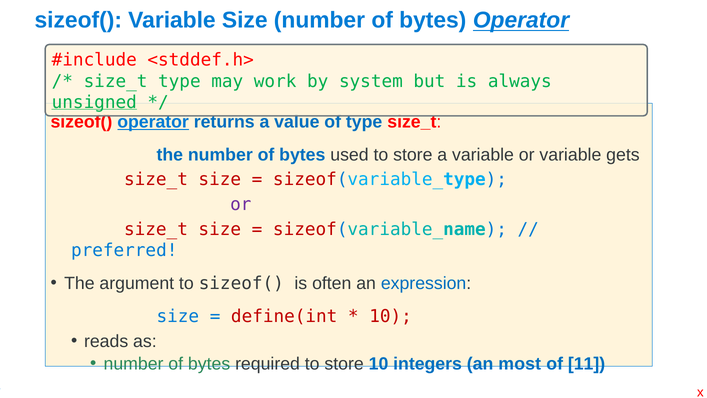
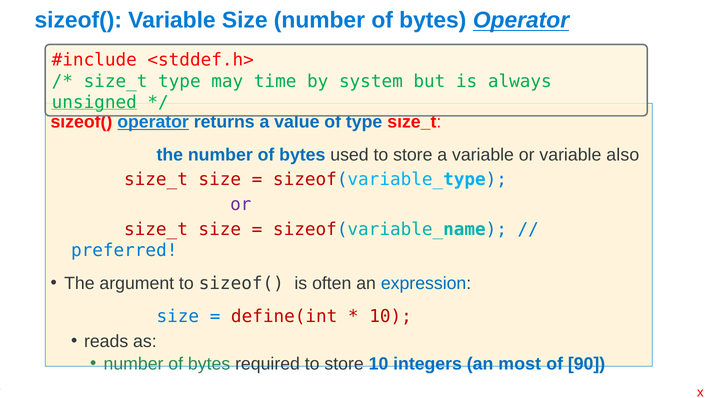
work: work -> time (275, 81)
gets: gets -> also (623, 155)
11: 11 -> 90 (587, 363)
